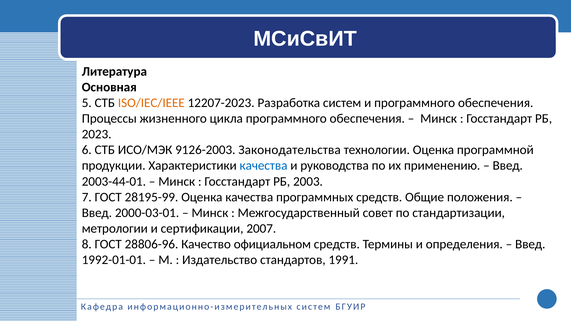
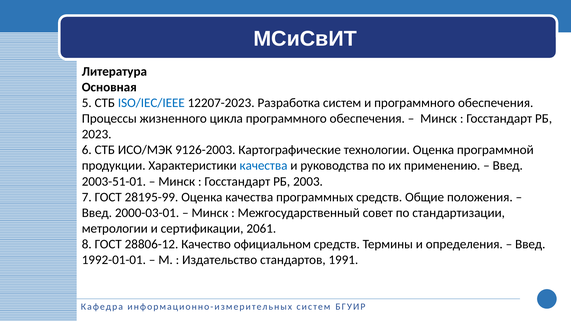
ISO/IEC/IEEE colour: orange -> blue (151, 103)
Законодательства: Законодательства -> Картографические (290, 150)
2003-44-01: 2003-44-01 -> 2003-51-01 (114, 181)
2007: 2007 -> 2061 (261, 229)
28806-96: 28806-96 -> 28806-12 (152, 244)
